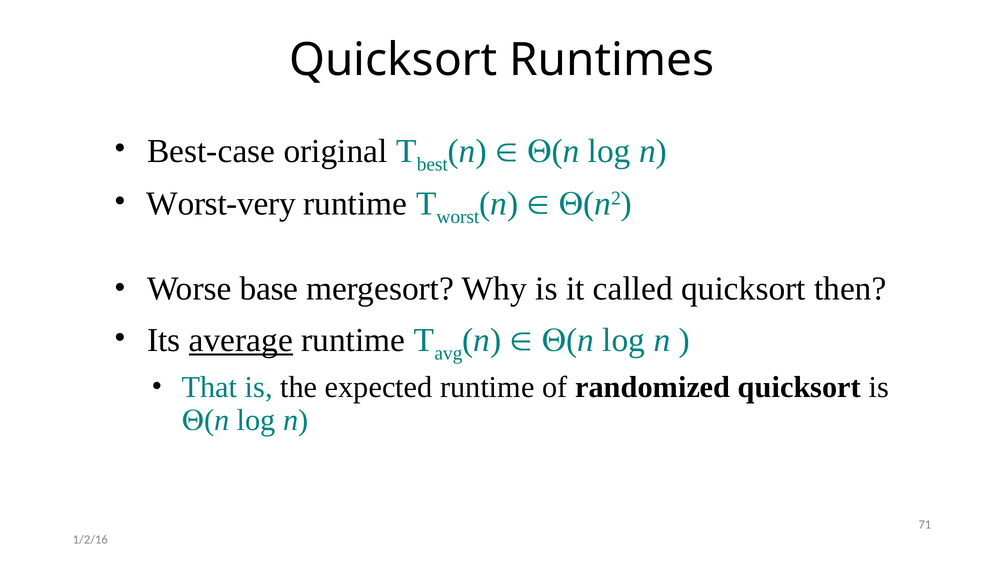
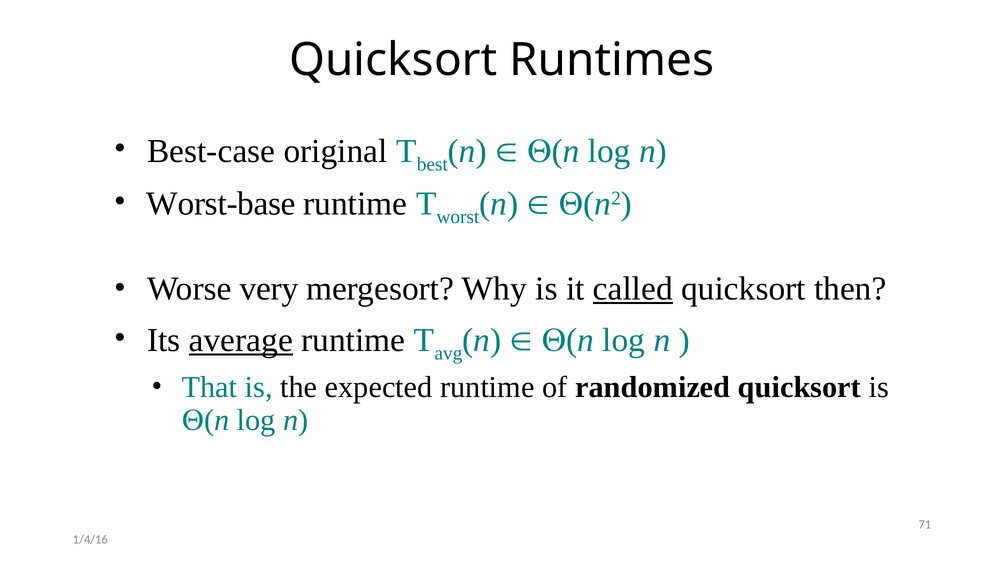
Worst-very: Worst-very -> Worst-base (221, 204)
base: base -> very (269, 289)
called underline: none -> present (633, 289)
1/2/16: 1/2/16 -> 1/4/16 (90, 539)
